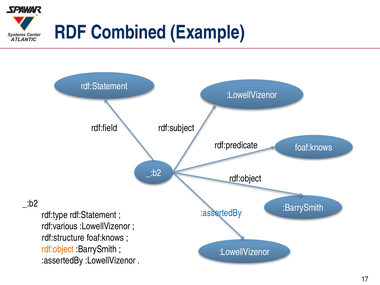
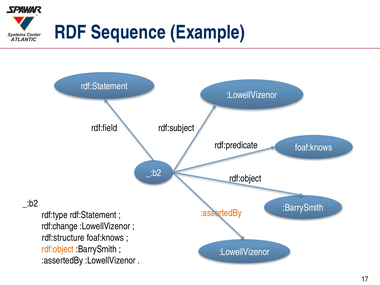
Combined: Combined -> Sequence (128, 32)
:assertedBy colour: blue -> orange (221, 213)
rdf:various: rdf:various -> rdf:change (60, 226)
